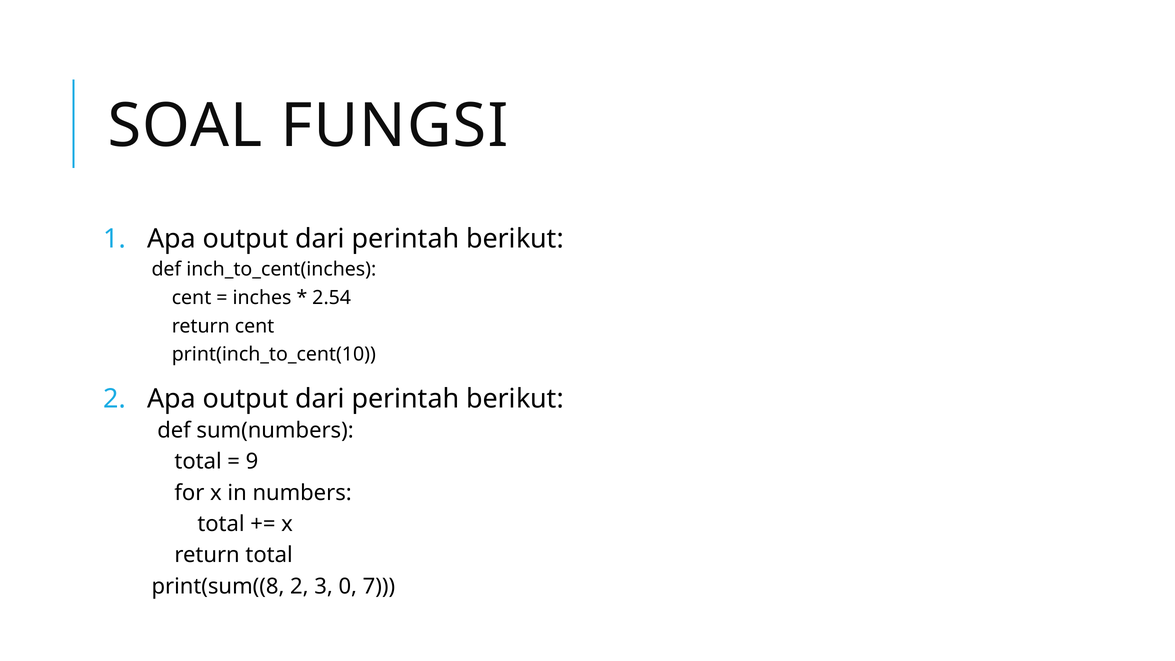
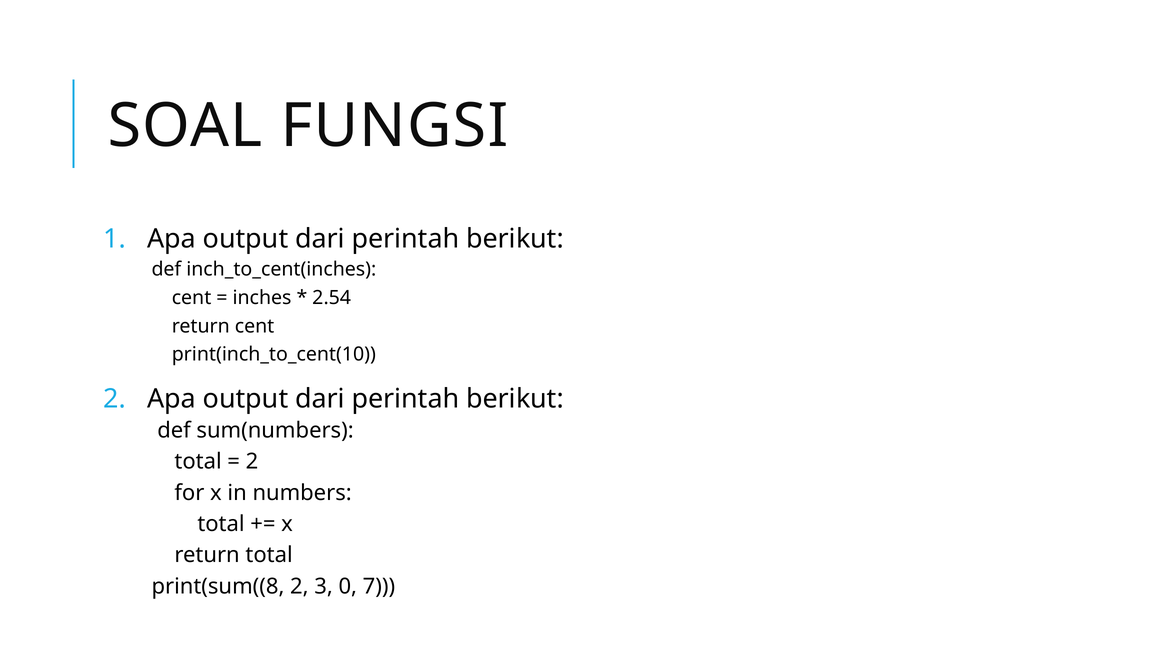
9: 9 -> 2 (252, 462)
